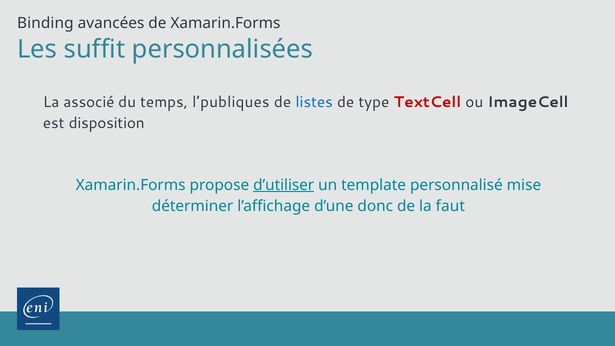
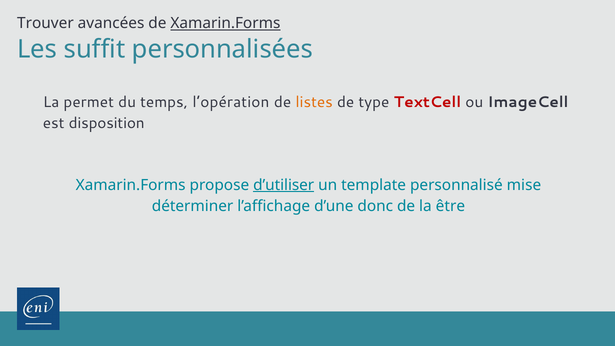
Binding: Binding -> Trouver (45, 23)
Xamarin.Forms underline: none -> present (225, 23)
associé: associé -> permet (89, 102)
l’publiques: l’publiques -> l’opération (231, 102)
listes colour: blue -> orange (314, 102)
faut: faut -> être (450, 206)
